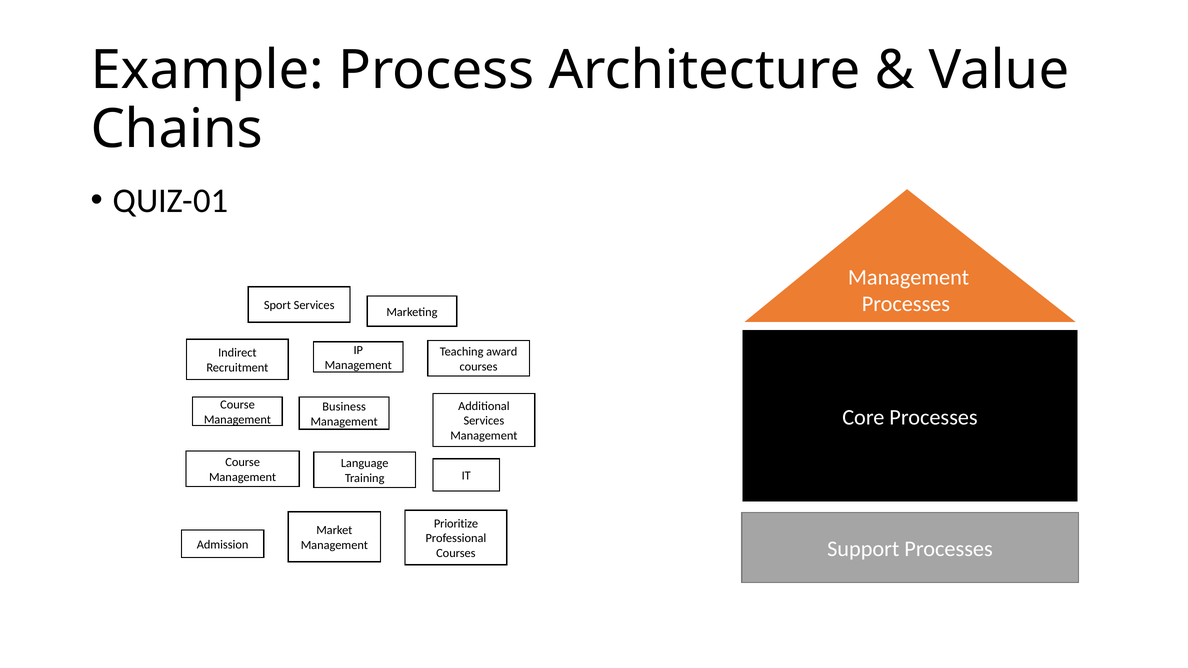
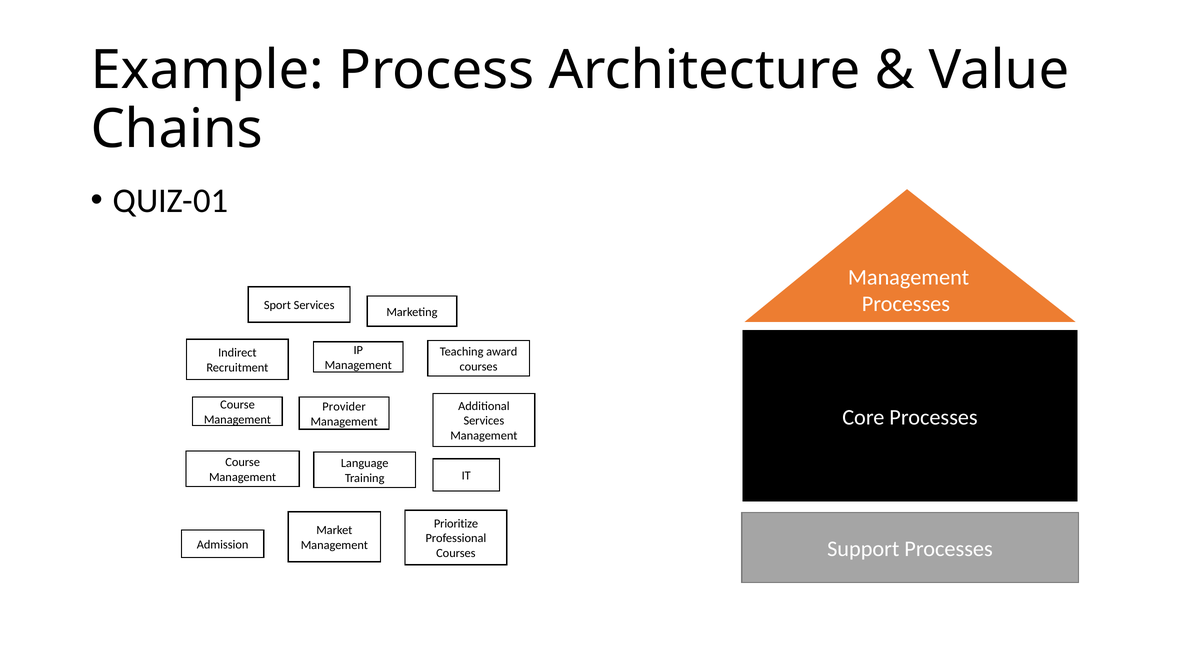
Business: Business -> Provider (344, 407)
